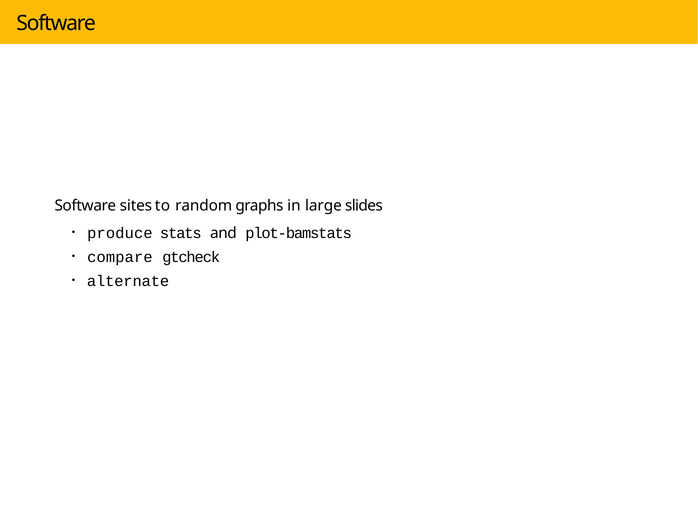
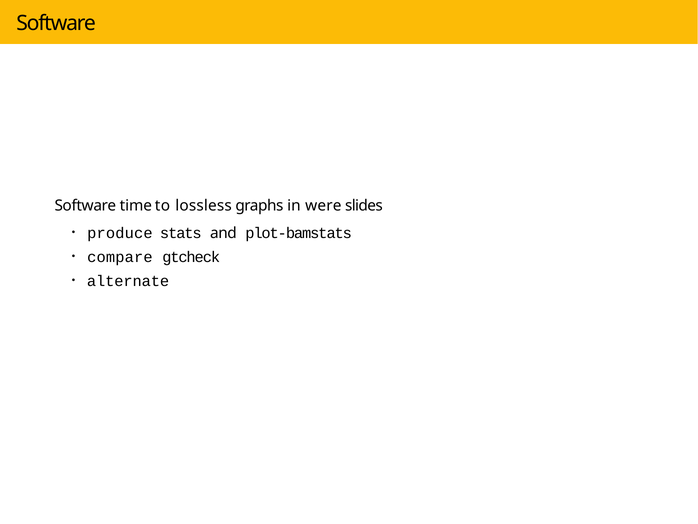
sites: sites -> time (136, 205)
random: random -> lossless (204, 205)
large: large -> were (323, 205)
